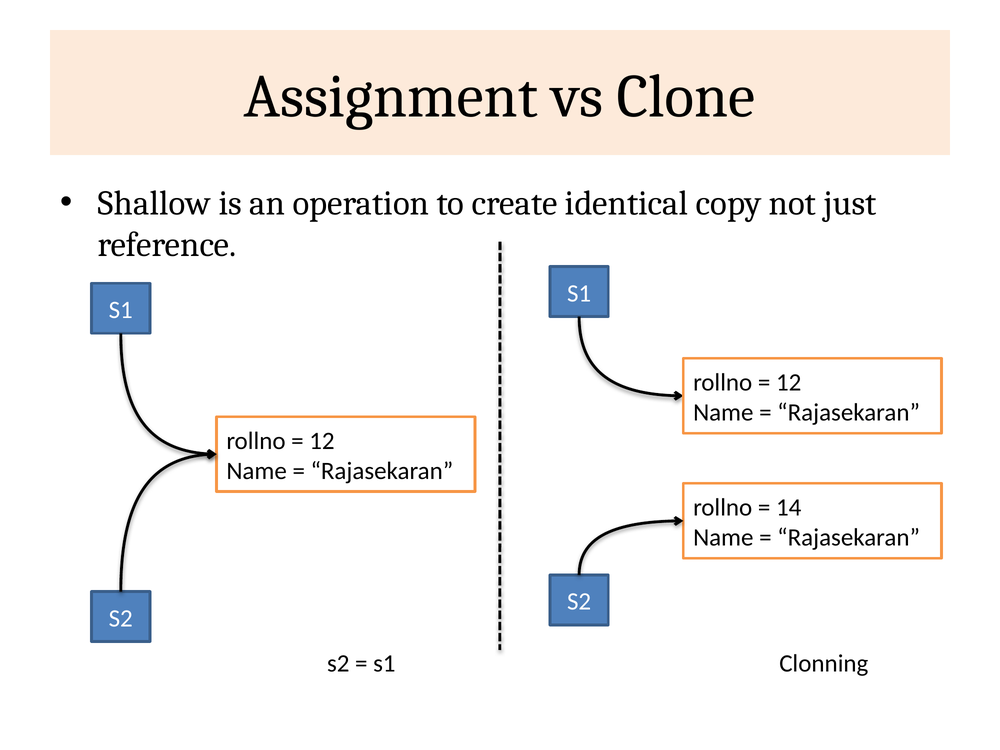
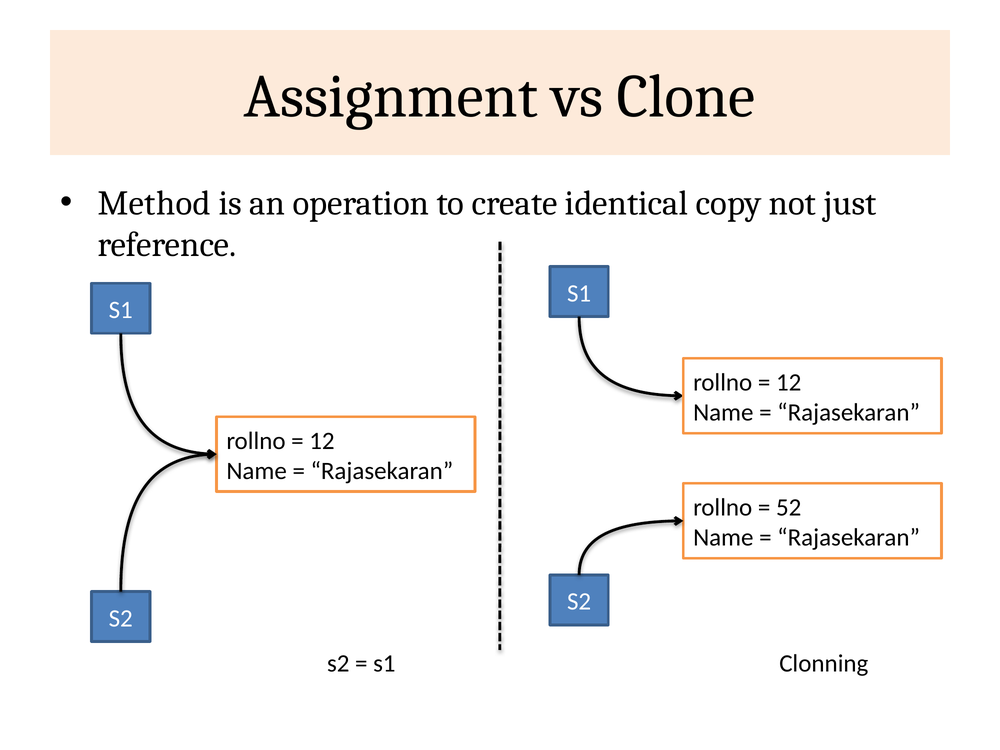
Shallow: Shallow -> Method (154, 203)
14: 14 -> 52 (789, 508)
